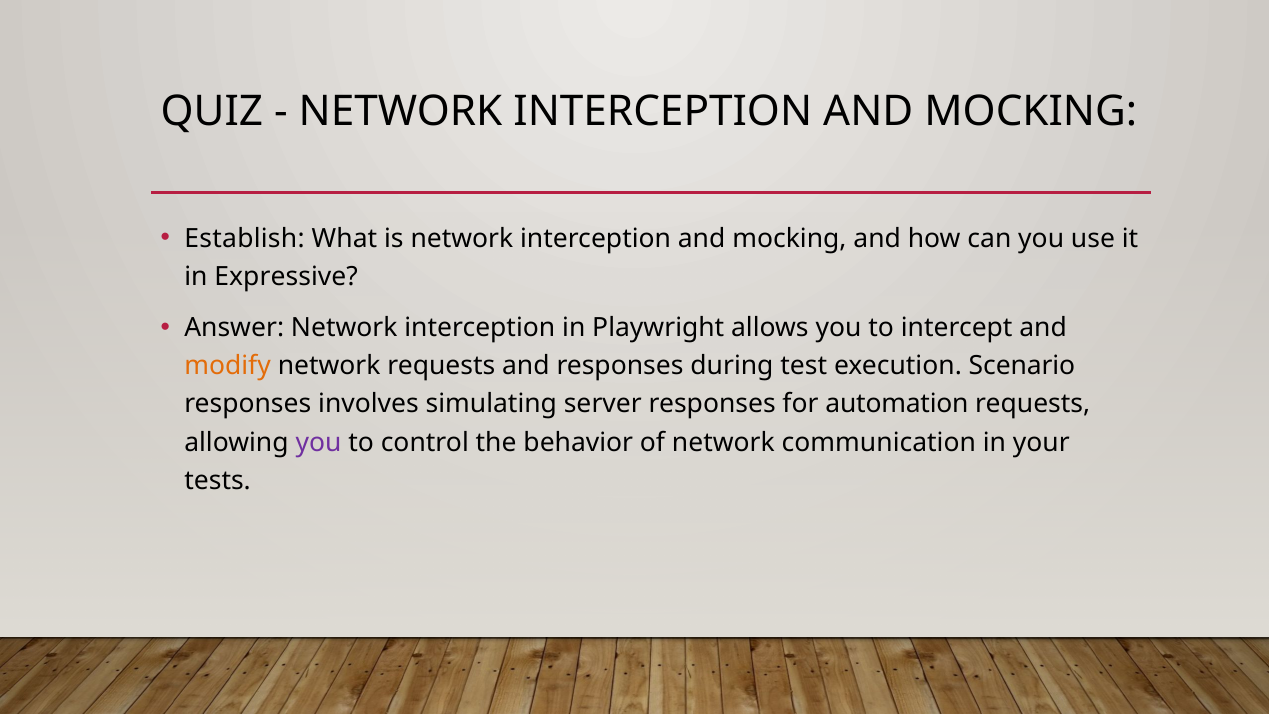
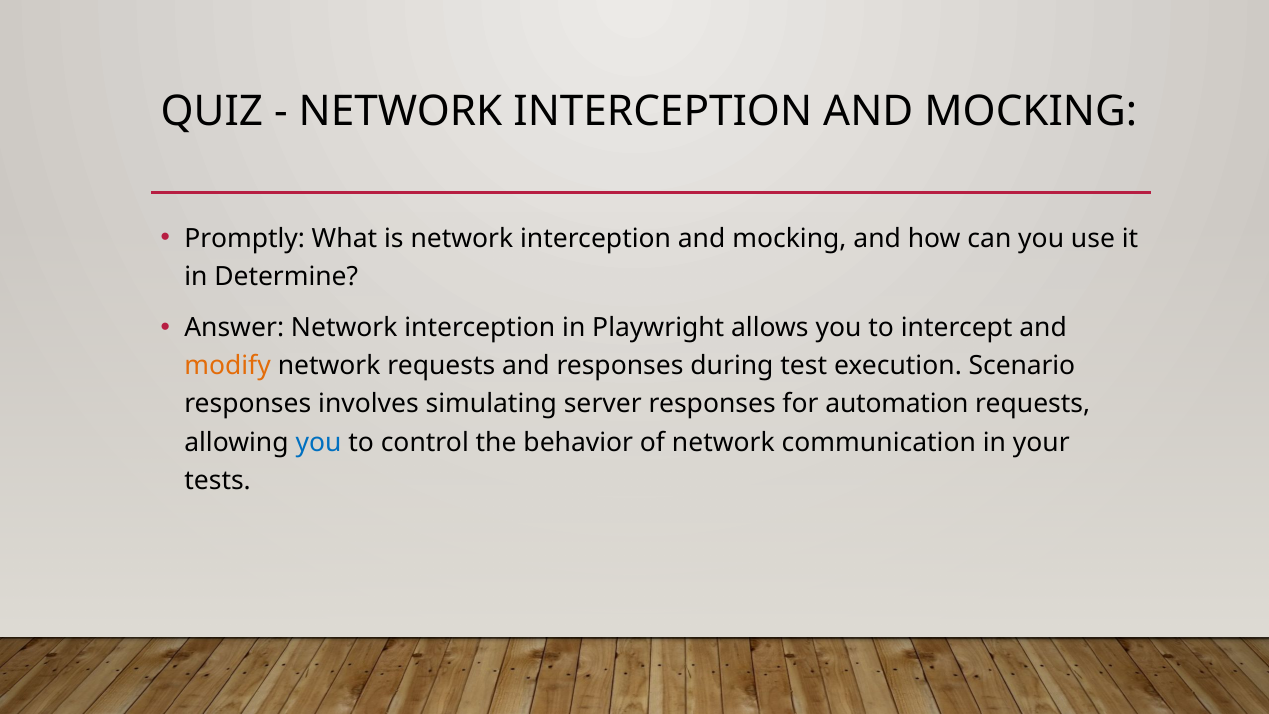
Establish: Establish -> Promptly (245, 239)
Expressive: Expressive -> Determine (286, 277)
you colour: purple -> blue (319, 442)
